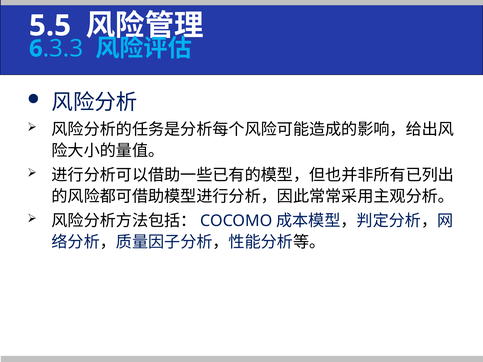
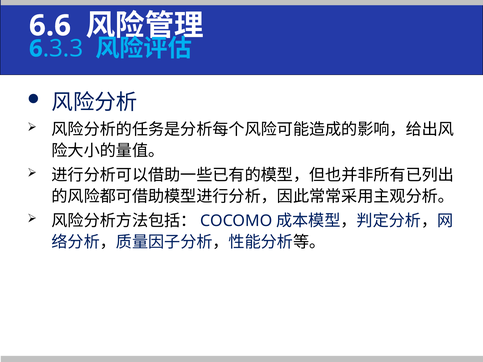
5.5: 5.5 -> 6.6 (50, 26)
